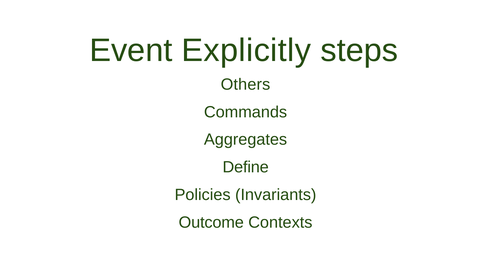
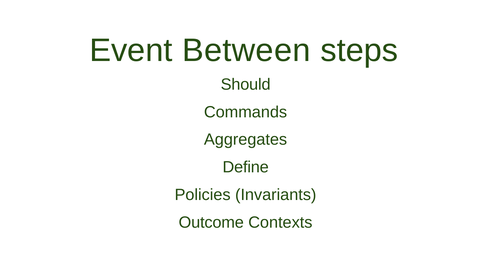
Explicitly: Explicitly -> Between (246, 50)
Others: Others -> Should (246, 85)
